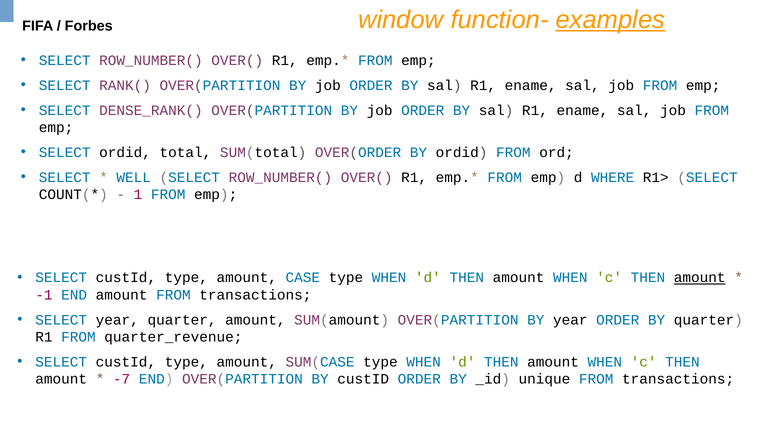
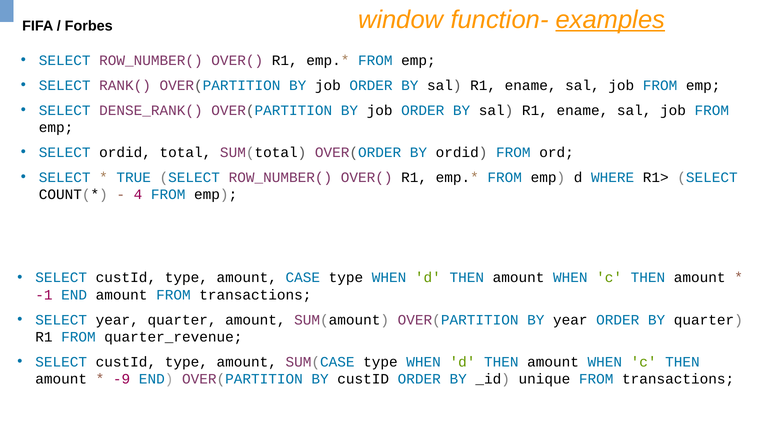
WELL: WELL -> TRUE (134, 177)
1: 1 -> 4 (138, 195)
amount underline: present -> none (700, 278)
-7: -7 -> -9 (122, 380)
